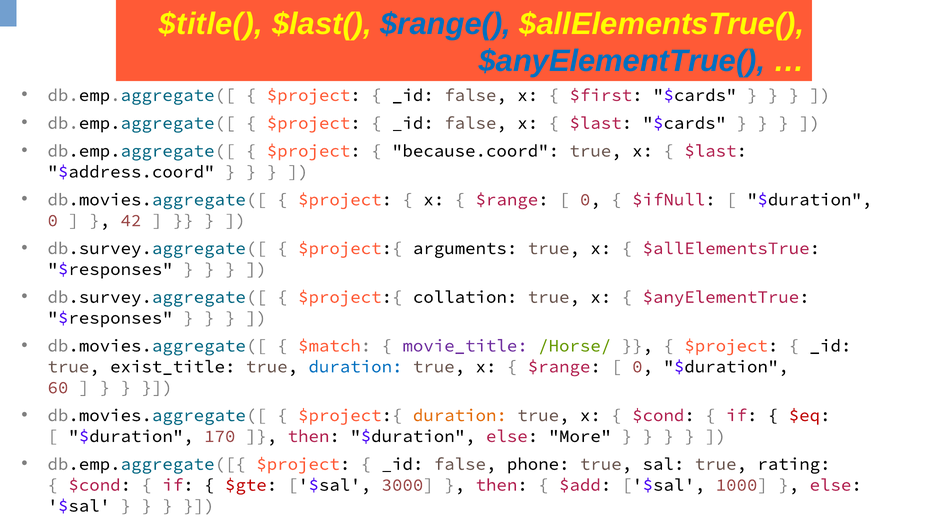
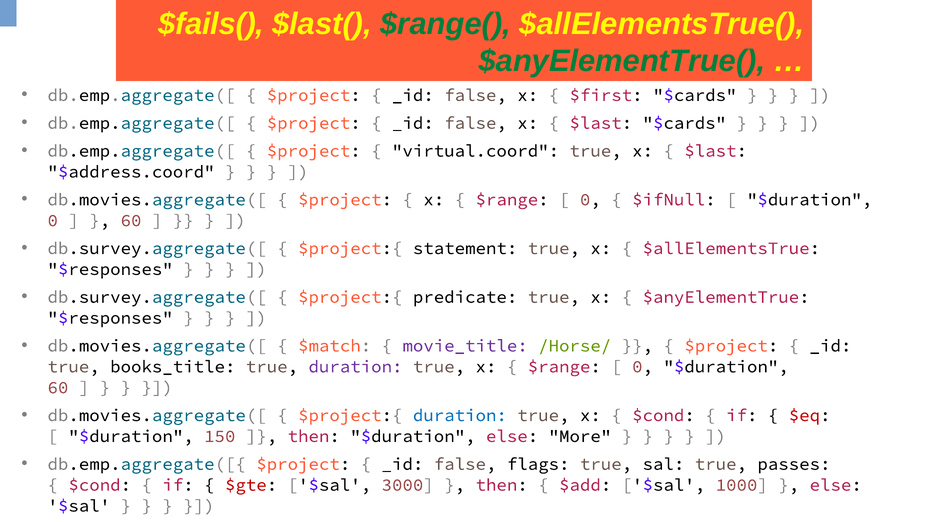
$title(: $title( -> $fails( (211, 24)
$range( colour: blue -> green (446, 24)
$anyElementTrue( colour: blue -> green (622, 61)
because.coord: because.coord -> virtual.coord (476, 151)
42: 42 -> 60 (131, 220)
arguments: arguments -> statement (465, 248)
collation: collation -> predicate (465, 297)
exist_title: exist_title -> books_title (173, 367)
duration colour: blue -> purple (355, 367)
duration colour: orange -> blue (460, 415)
170: 170 -> 150 (220, 436)
phone: phone -> flags (538, 464)
rating: rating -> passes (794, 464)
